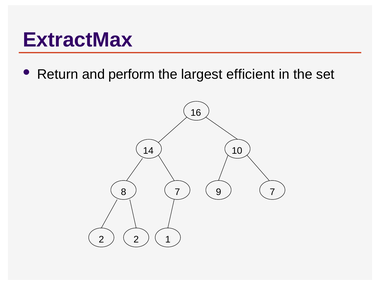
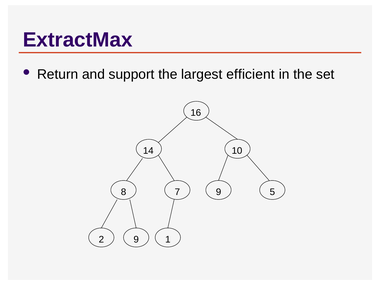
perform: perform -> support (132, 74)
9 7: 7 -> 5 (272, 192)
2 2: 2 -> 9 (136, 239)
